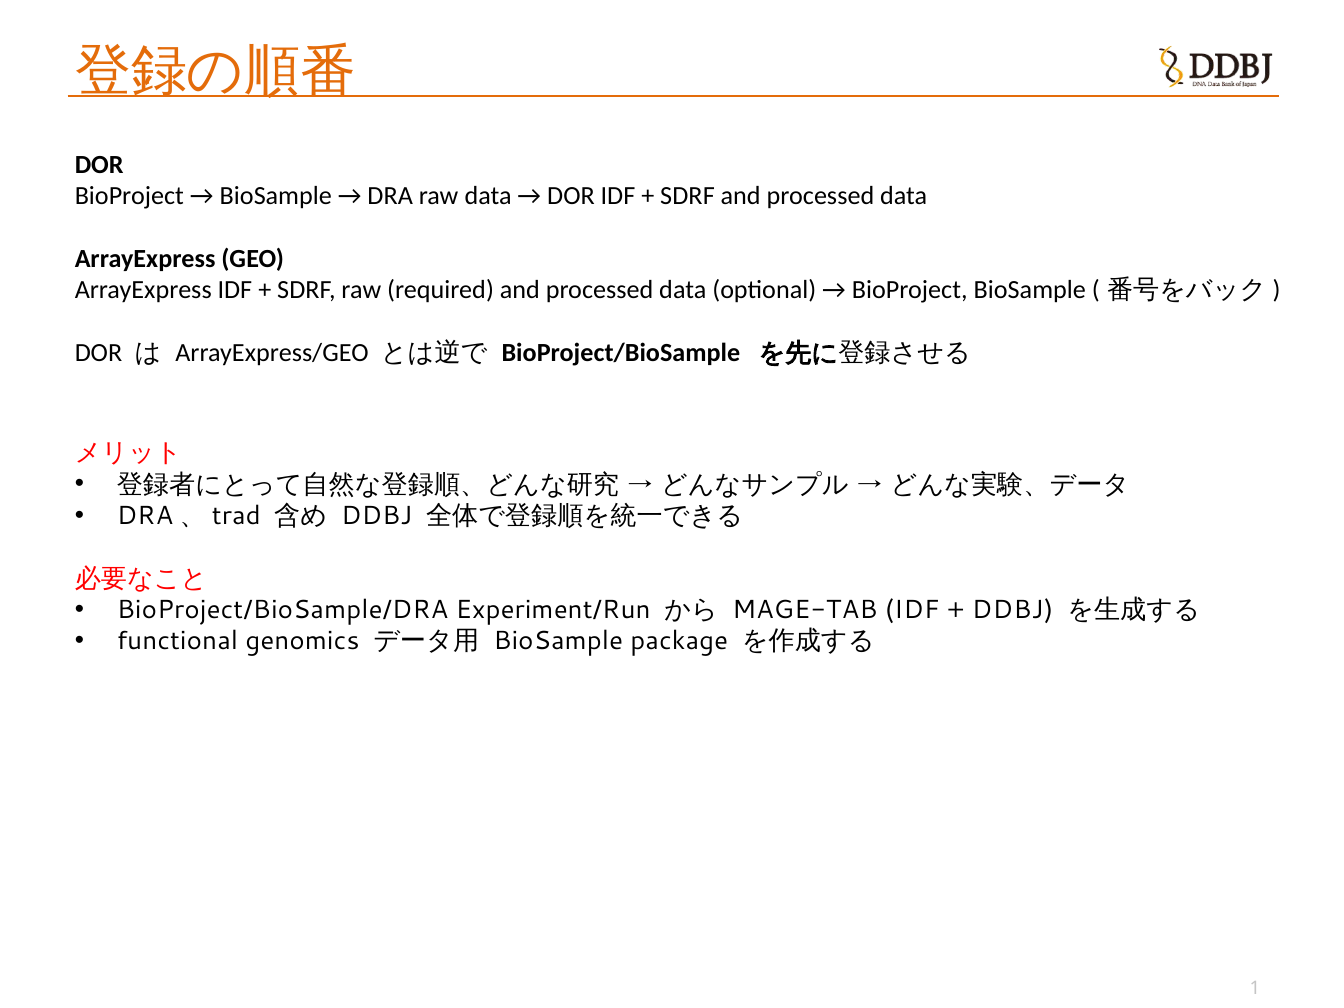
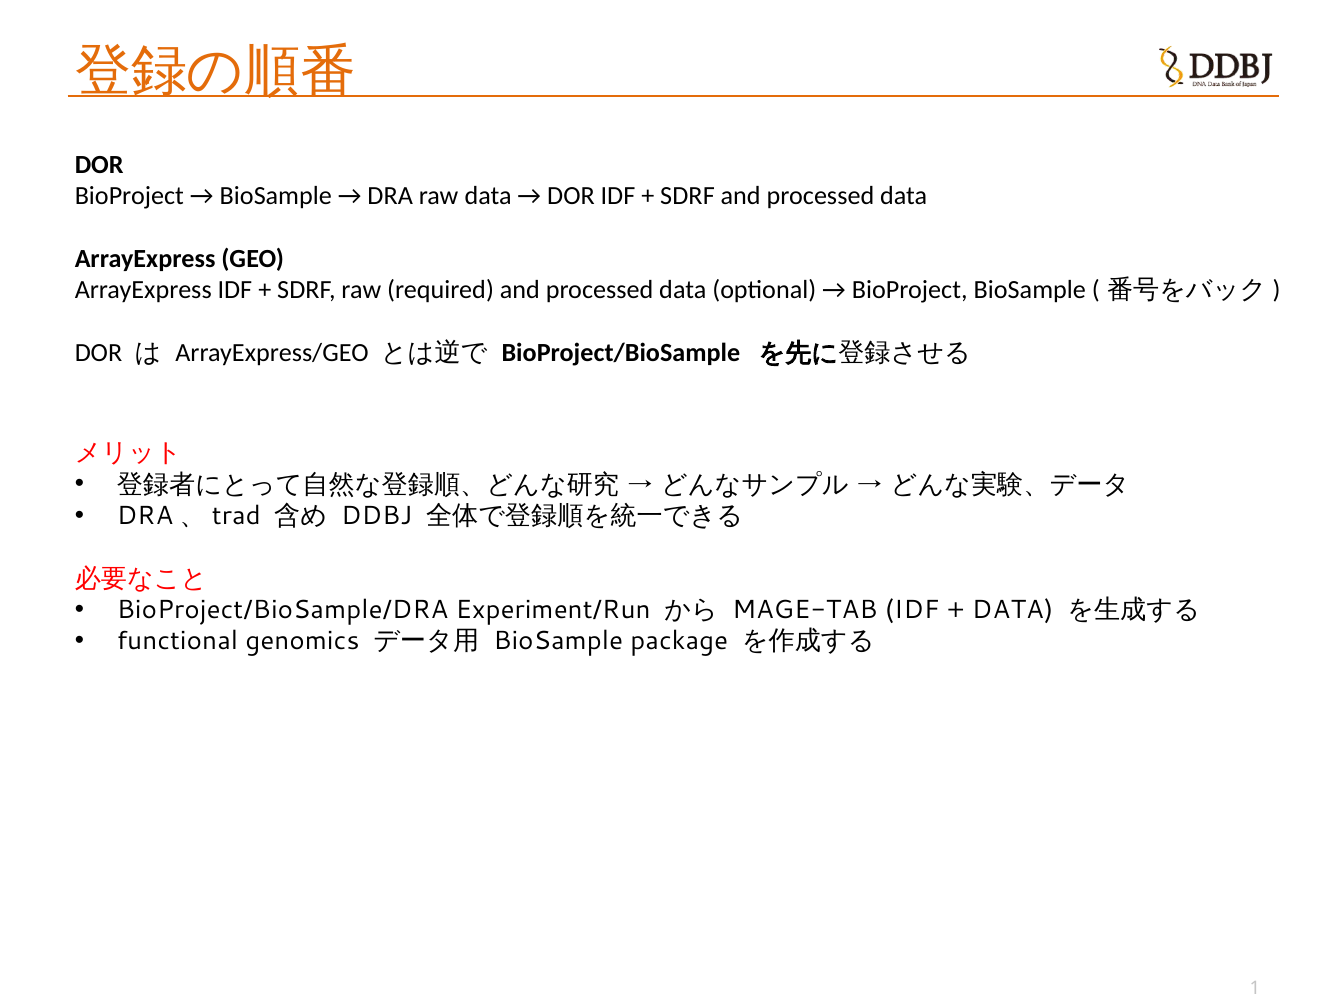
DDBJ: DDBJ -> DATA (1013, 610)
